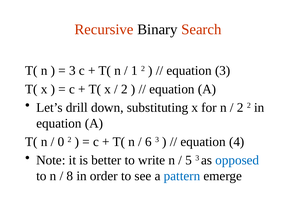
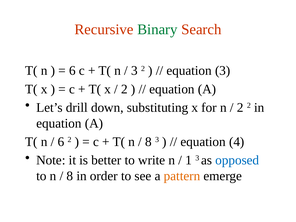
Binary colour: black -> green (157, 29)
3: 3 -> 6 (72, 71)
1: 1 -> 3 (134, 71)
0: 0 -> 6 (61, 142)
6: 6 -> 8 (148, 142)
5: 5 -> 1 (189, 160)
pattern colour: blue -> orange (182, 176)
